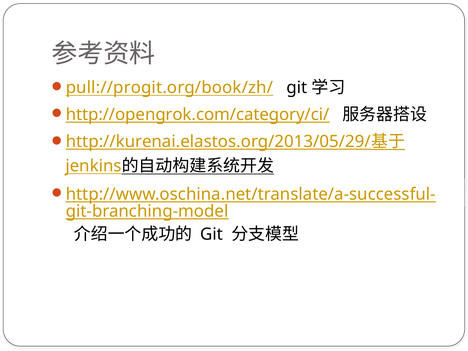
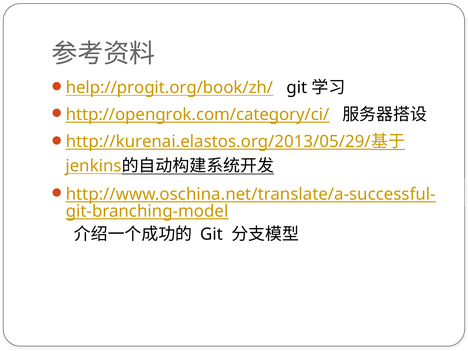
pull://progit.org/book/zh/: pull://progit.org/book/zh/ -> help://progit.org/book/zh/ (169, 88)
